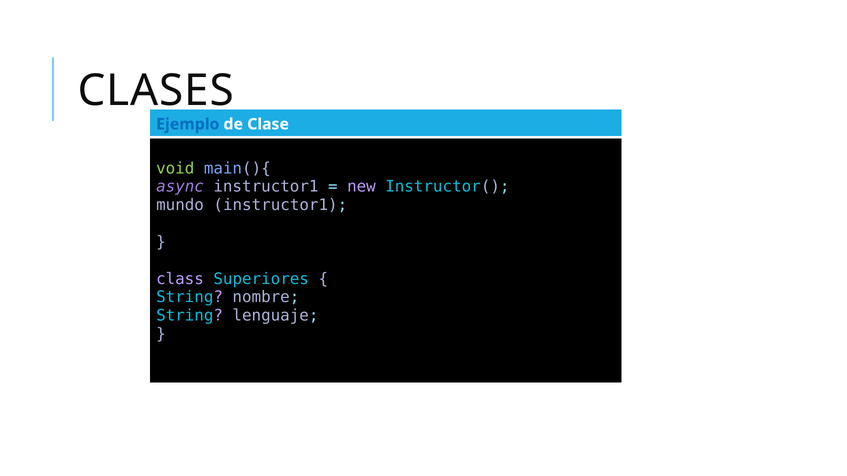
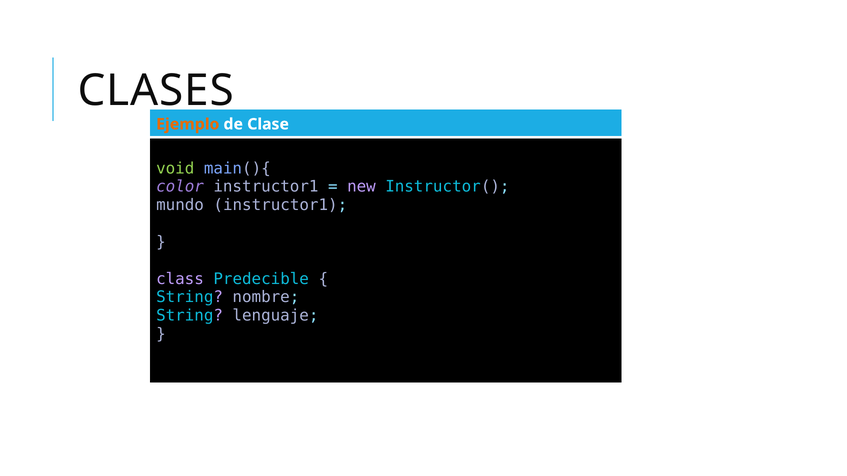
Ejemplo colour: blue -> orange (188, 124)
async: async -> color (180, 187)
Superiores: Superiores -> Predecible (261, 279)
